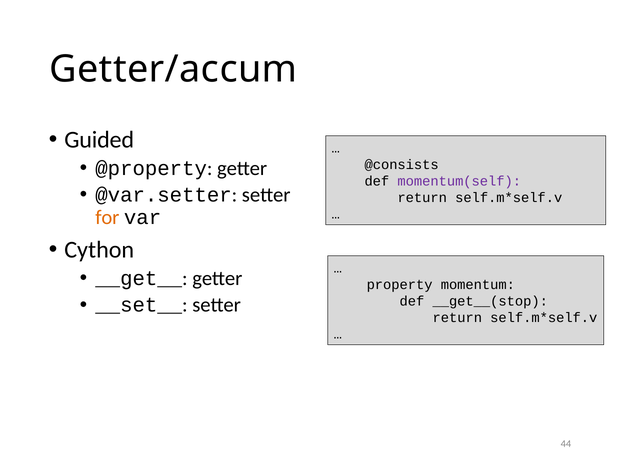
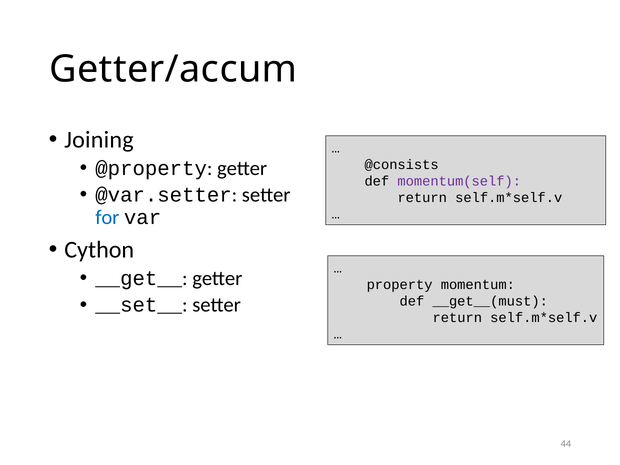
Guided: Guided -> Joining (99, 140)
for colour: orange -> blue (107, 217)
__get__(stop: __get__(stop -> __get__(must (490, 301)
